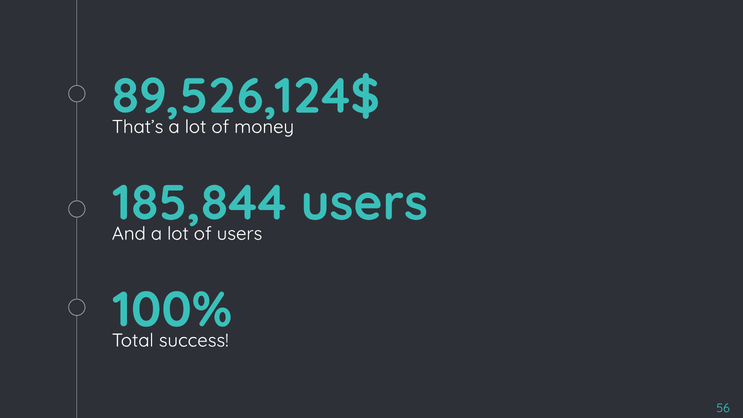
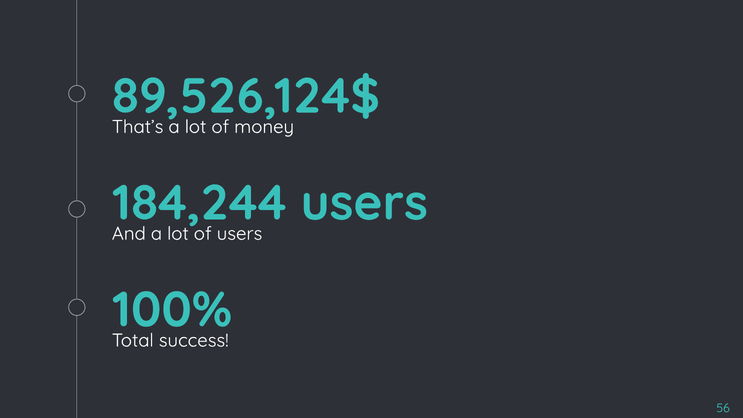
185,844: 185,844 -> 184,244 (199, 203)
